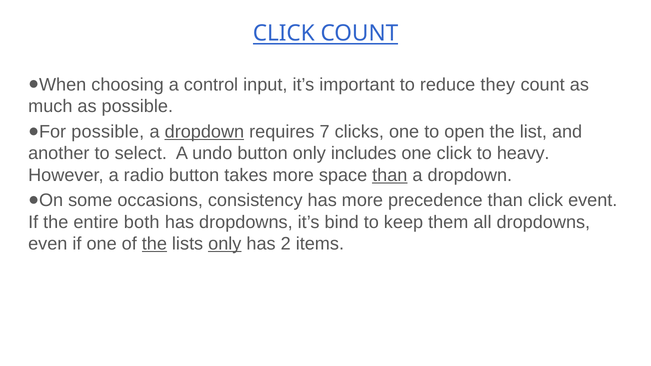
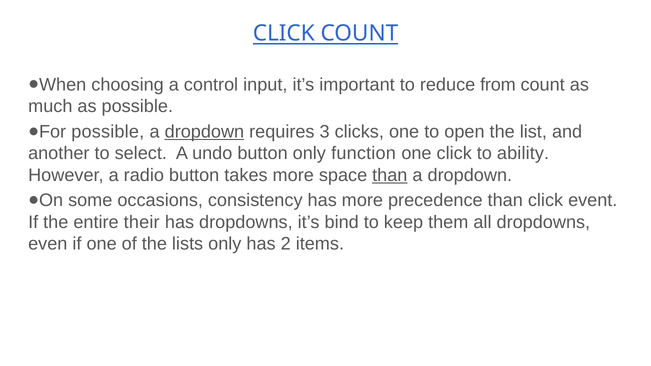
they: they -> from (498, 85)
7: 7 -> 3 (325, 132)
includes: includes -> function (364, 153)
heavy: heavy -> ability (523, 153)
both: both -> their (142, 222)
the underline: present -> none (154, 244)
only underline: present -> none (225, 244)
